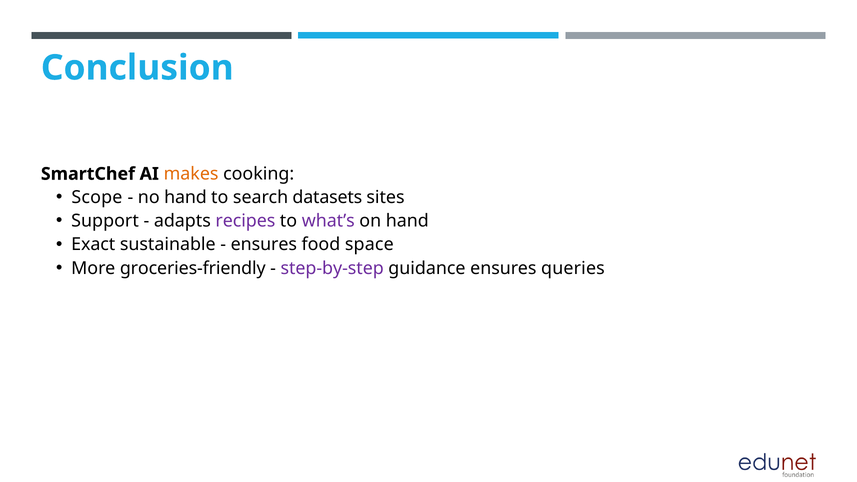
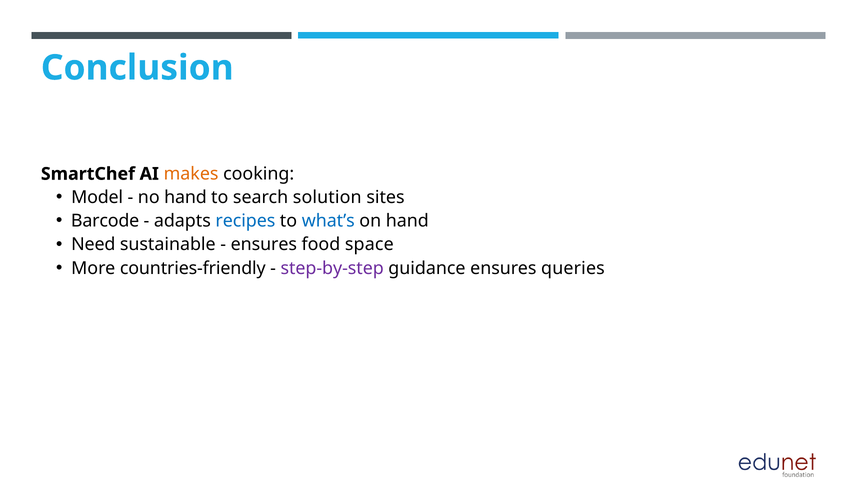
Scope: Scope -> Model (97, 197)
datasets: datasets -> solution (327, 197)
Support: Support -> Barcode (105, 221)
recipes colour: purple -> blue (245, 221)
what’s colour: purple -> blue (328, 221)
Exact: Exact -> Need (93, 245)
groceries-friendly: groceries-friendly -> countries-friendly (193, 268)
